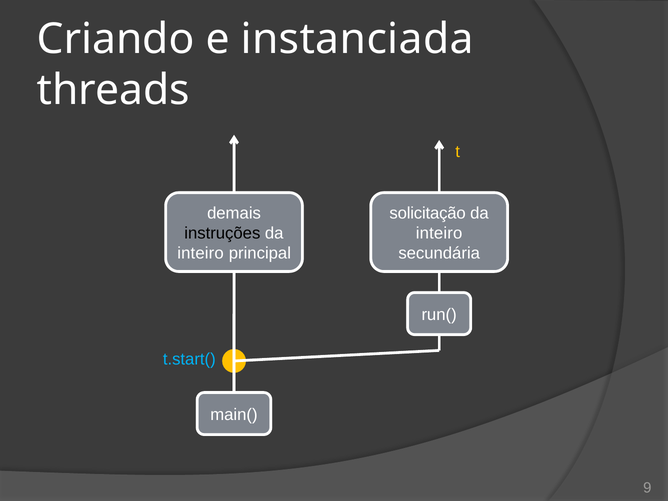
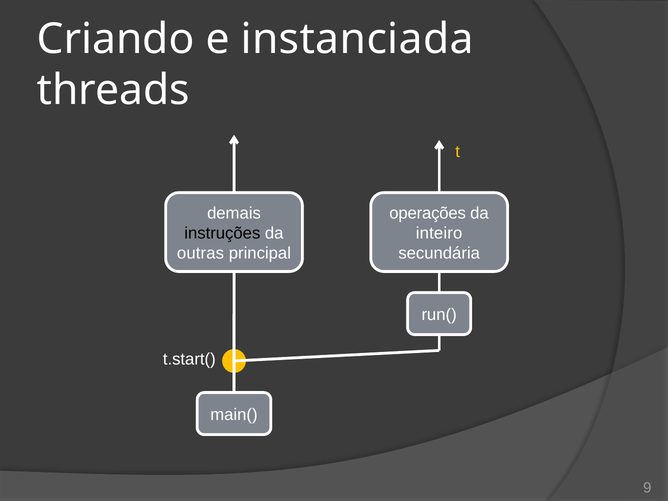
solicitação: solicitação -> operações (428, 213)
inteiro: inteiro -> outras (201, 253)
t.start( colour: light blue -> white (189, 359)
